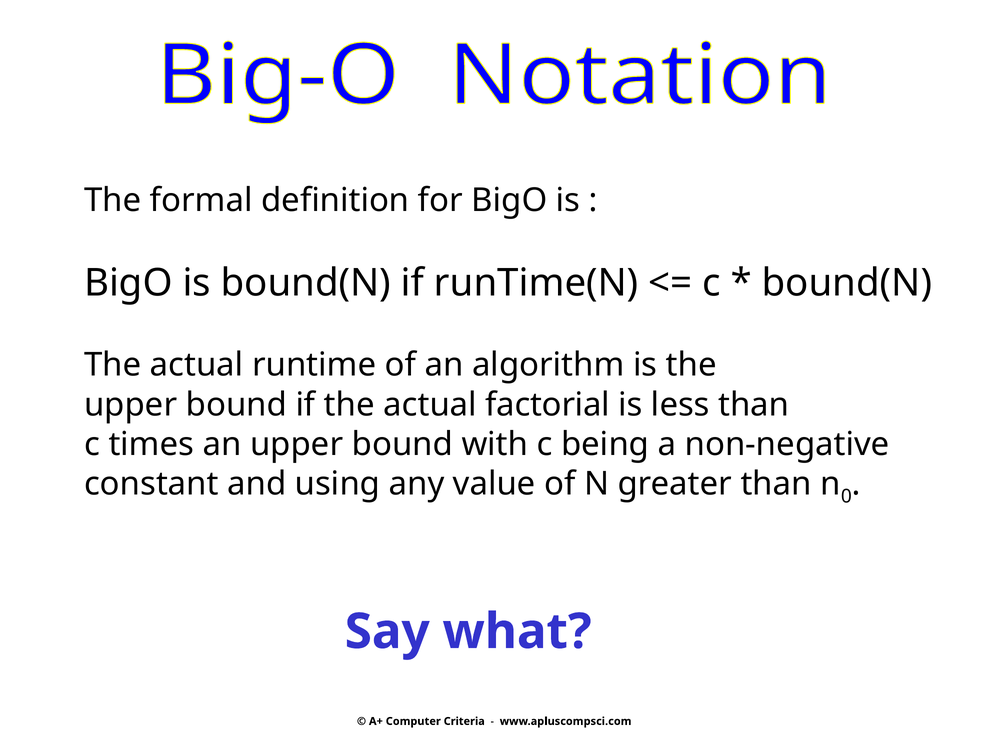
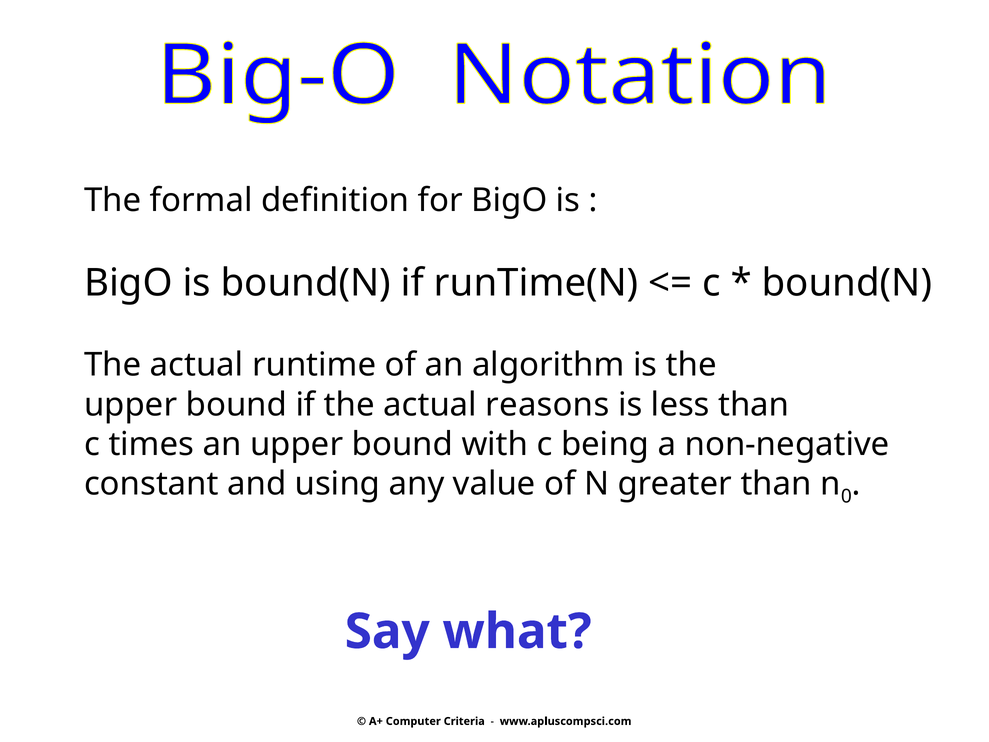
factorial: factorial -> reasons (547, 405)
